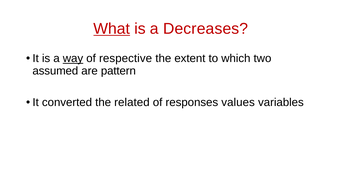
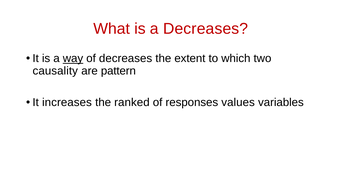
What underline: present -> none (112, 29)
of respective: respective -> decreases (126, 59)
assumed: assumed -> causality (55, 71)
converted: converted -> increases (67, 103)
related: related -> ranked (132, 103)
